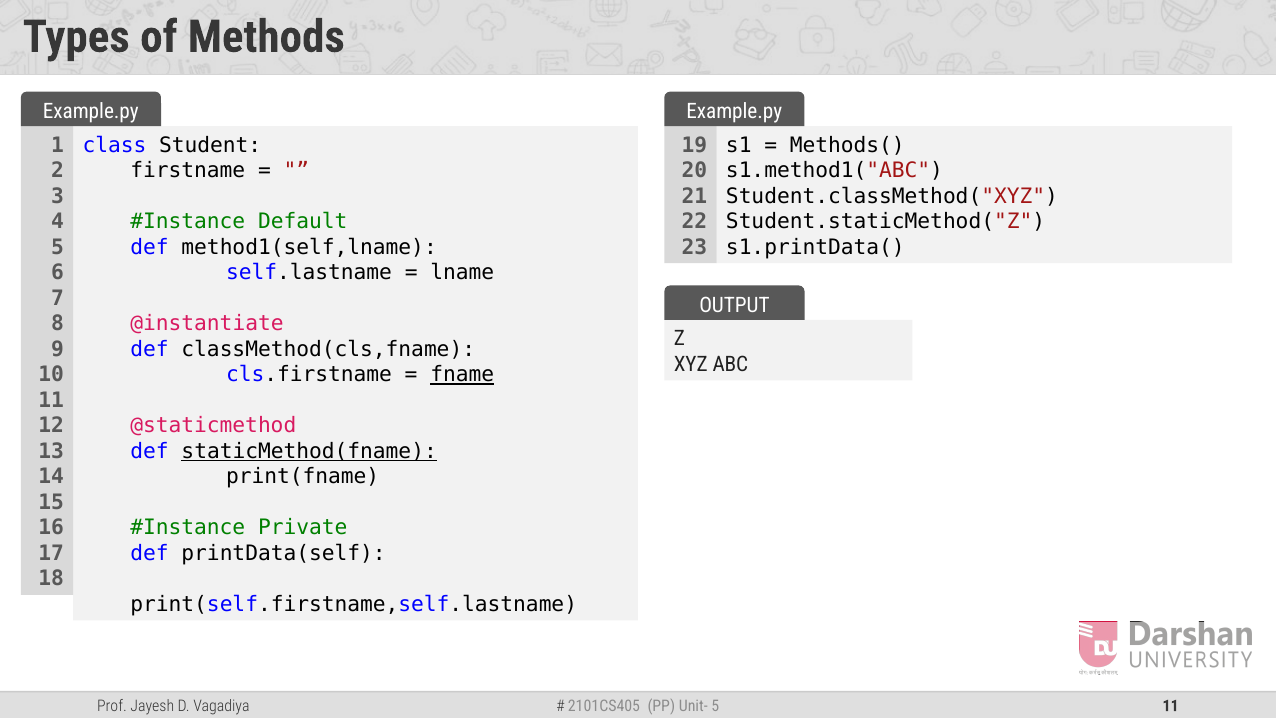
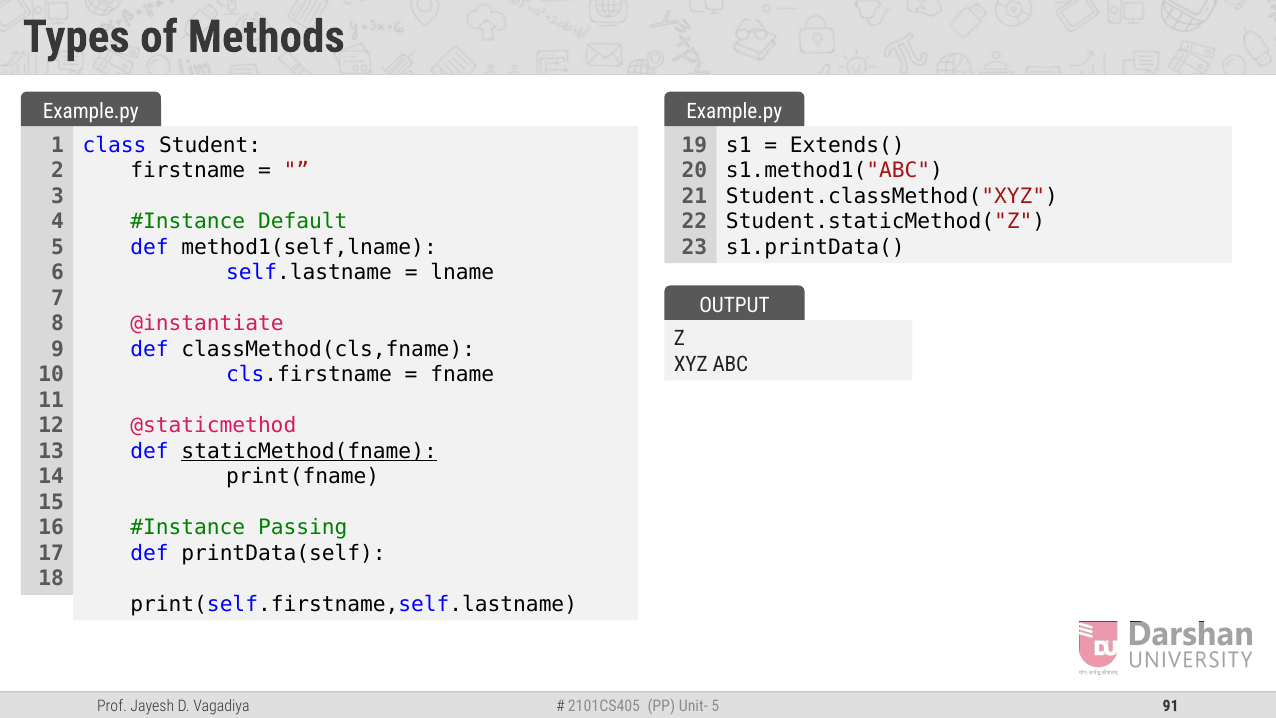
Methods(: Methods( -> Extends( (847, 145)
fname underline: present -> none (462, 375)
Private: Private -> Passing (303, 528)
5 11: 11 -> 91 (1171, 706)
